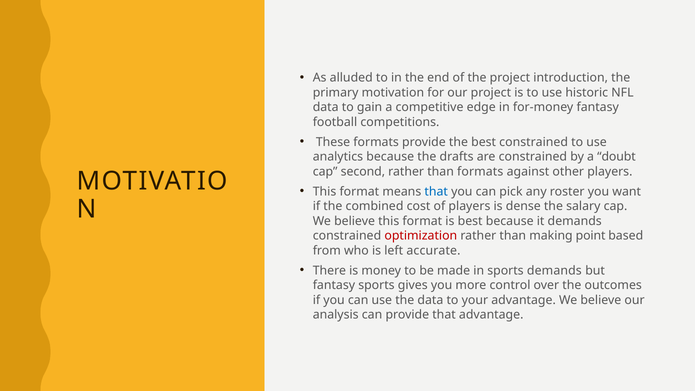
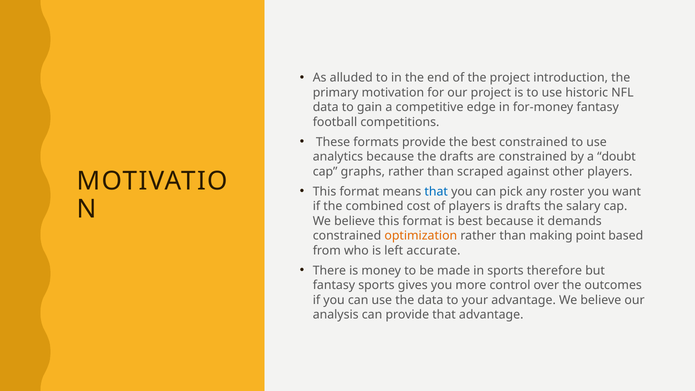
second: second -> graphs (363, 172)
than formats: formats -> scraped (480, 172)
is dense: dense -> drafts (523, 206)
optimization colour: red -> orange (421, 236)
sports demands: demands -> therefore (554, 270)
